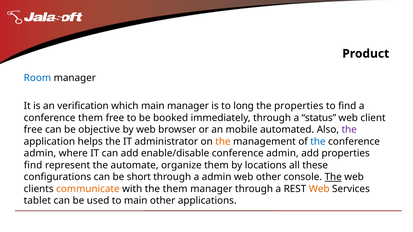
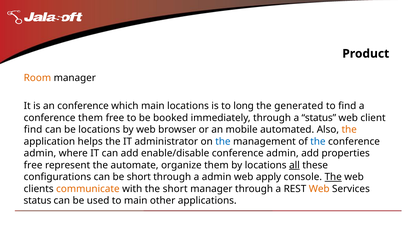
Room colour: blue -> orange (37, 78)
an verification: verification -> conference (83, 106)
main manager: manager -> locations (188, 106)
the properties: properties -> generated (299, 106)
free: free -> find (33, 130)
be objective: objective -> locations (99, 130)
the colour: purple -> orange (349, 130)
the colour: orange -> blue (223, 142)
find: find -> free (33, 165)
all underline: none -> present (294, 165)
web other: other -> apply (269, 177)
the them: them -> short (175, 189)
tablet: tablet -> status (37, 201)
